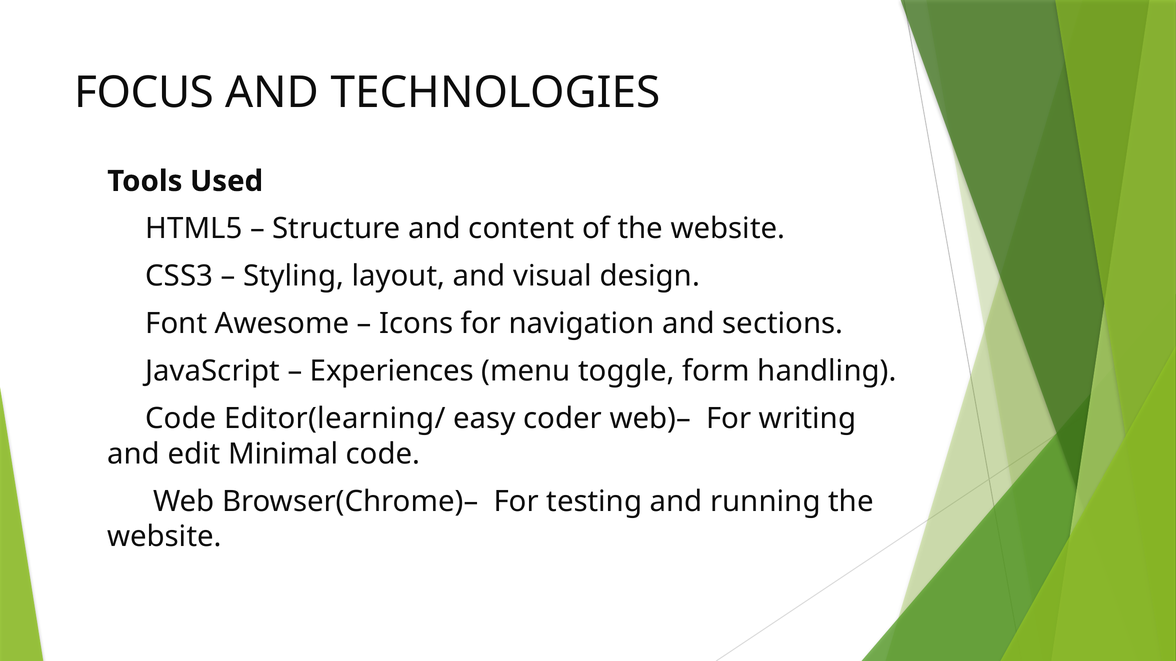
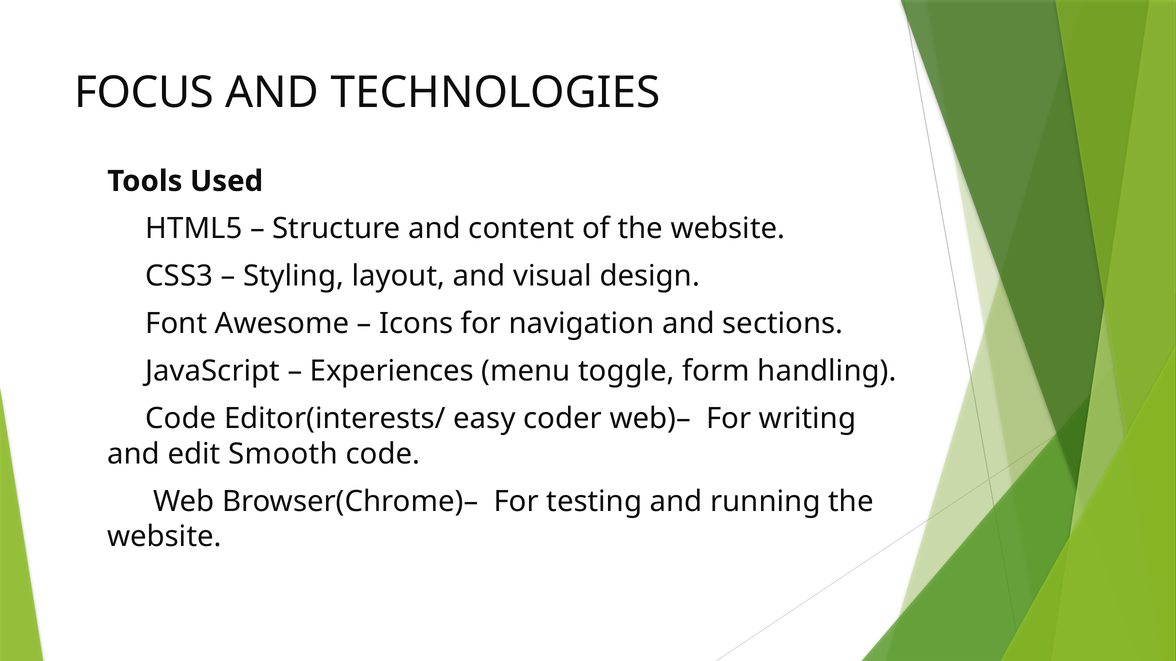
Editor(learning/: Editor(learning/ -> Editor(interests/ (335, 419)
Minimal: Minimal -> Smooth (283, 454)
